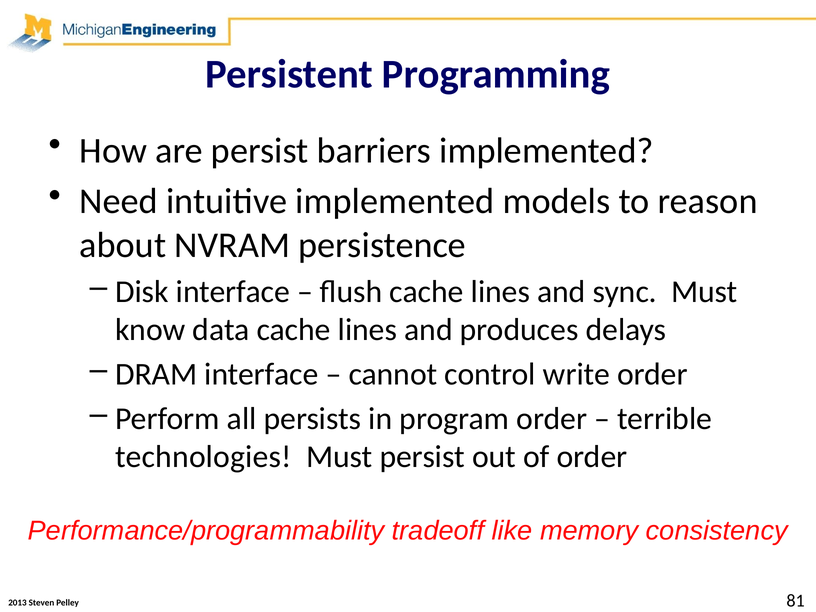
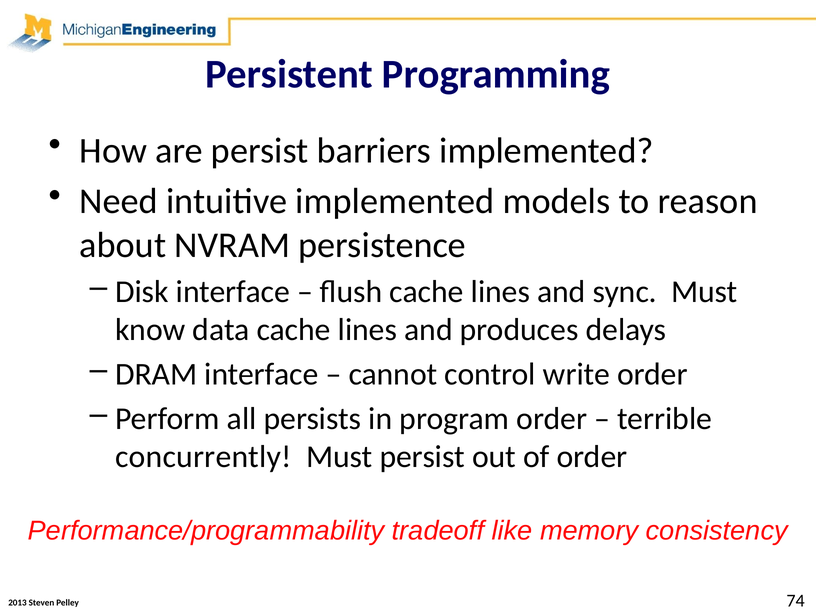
technologies: technologies -> concurrently (203, 457)
81: 81 -> 74 (796, 601)
